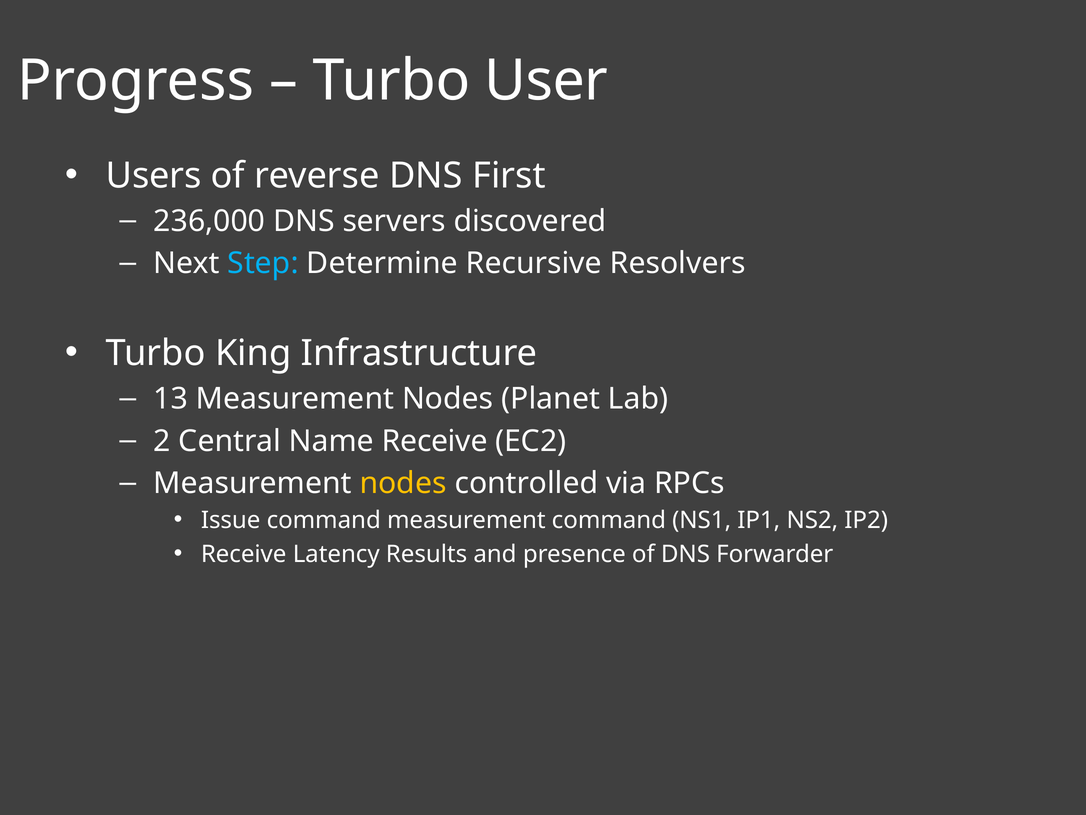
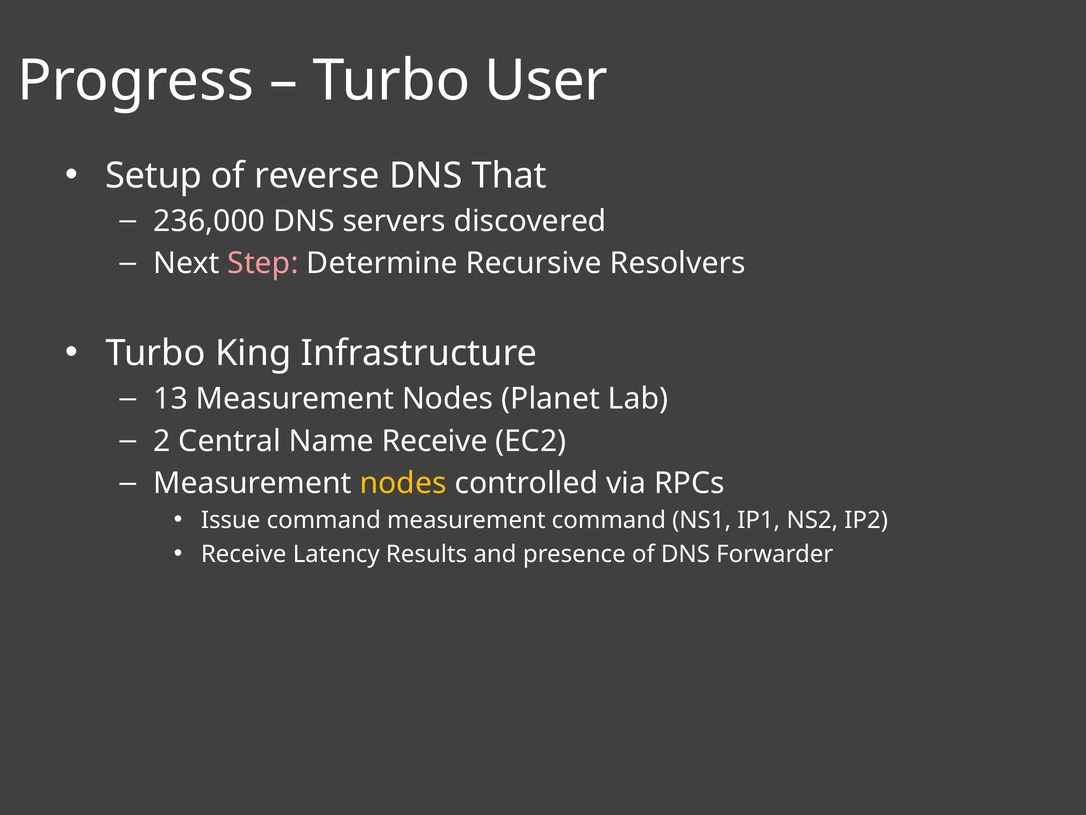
Users: Users -> Setup (154, 176)
First: First -> That (509, 176)
Step colour: light blue -> pink (263, 263)
